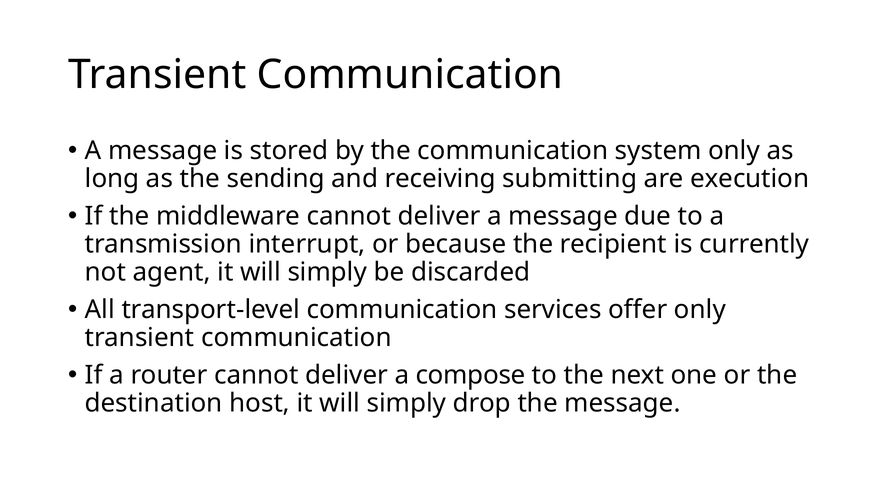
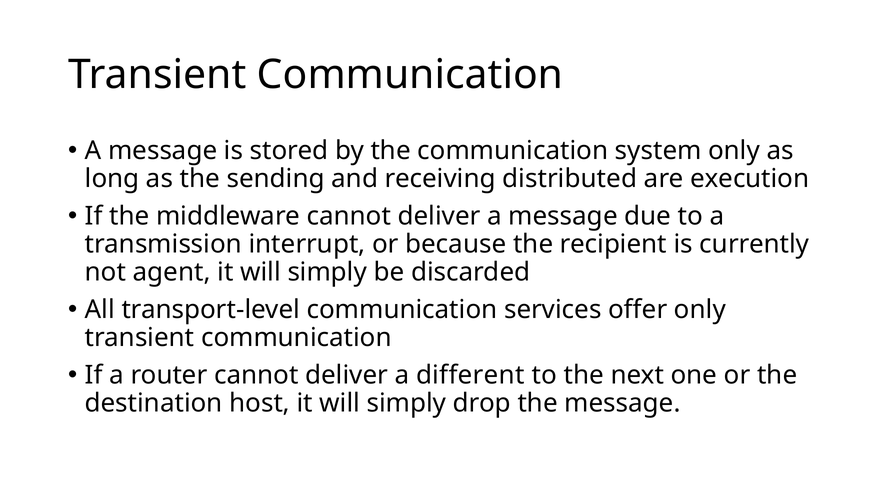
submitting: submitting -> distributed (570, 179)
compose: compose -> different (470, 375)
